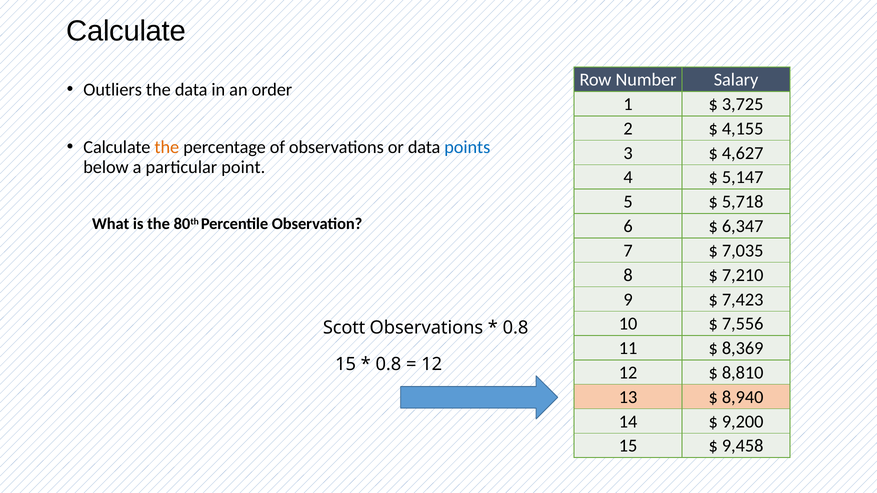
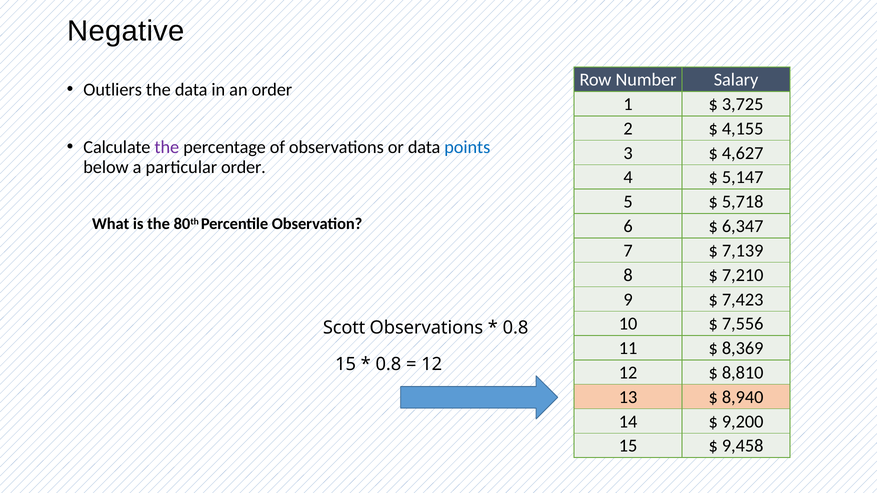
Calculate: Calculate -> Negative (126, 31)
the colour: orange -> purple (167, 147)
particular point: point -> order (243, 167)
7,035: 7,035 -> 7,139 (743, 251)
